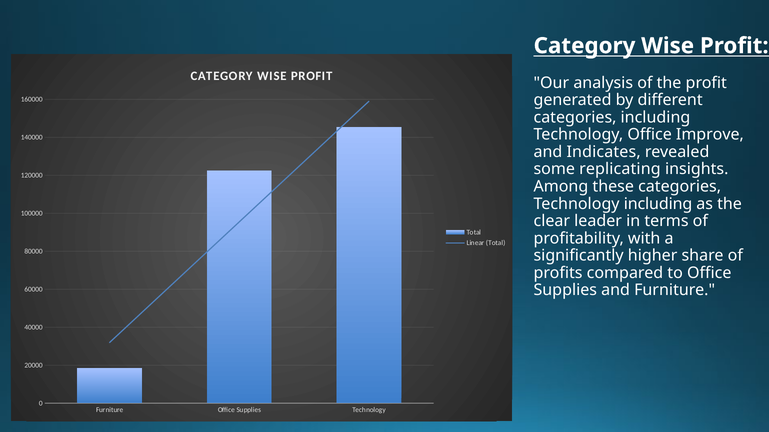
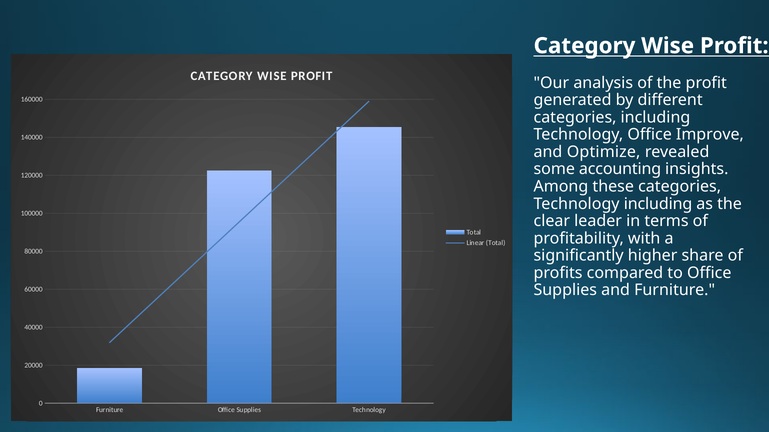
Indicates: Indicates -> Optimize (604, 152)
replicating: replicating -> accounting (620, 169)
